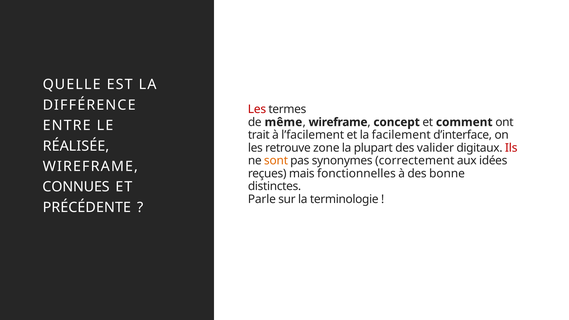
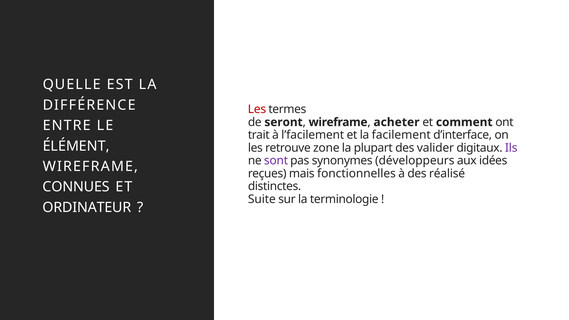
même: même -> seront (284, 122)
concept: concept -> acheter (397, 122)
RÉALISÉE: RÉALISÉE -> ÉLÉMENT (76, 146)
Ils colour: red -> purple (511, 148)
sont colour: orange -> purple (276, 161)
correctement: correctement -> développeurs (415, 161)
bonne: bonne -> réalisé (447, 174)
Parle: Parle -> Suite (262, 199)
PRÉCÉDENTE: PRÉCÉDENTE -> ORDINATEUR (87, 207)
